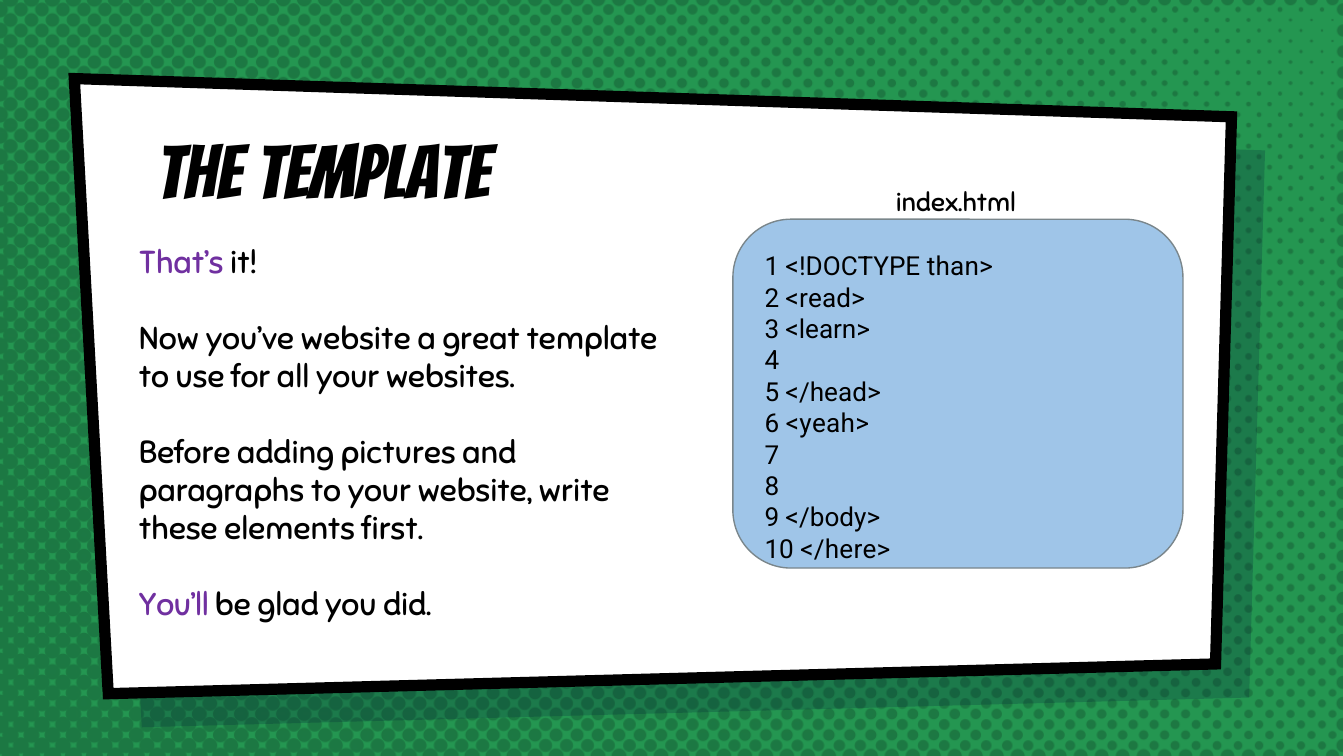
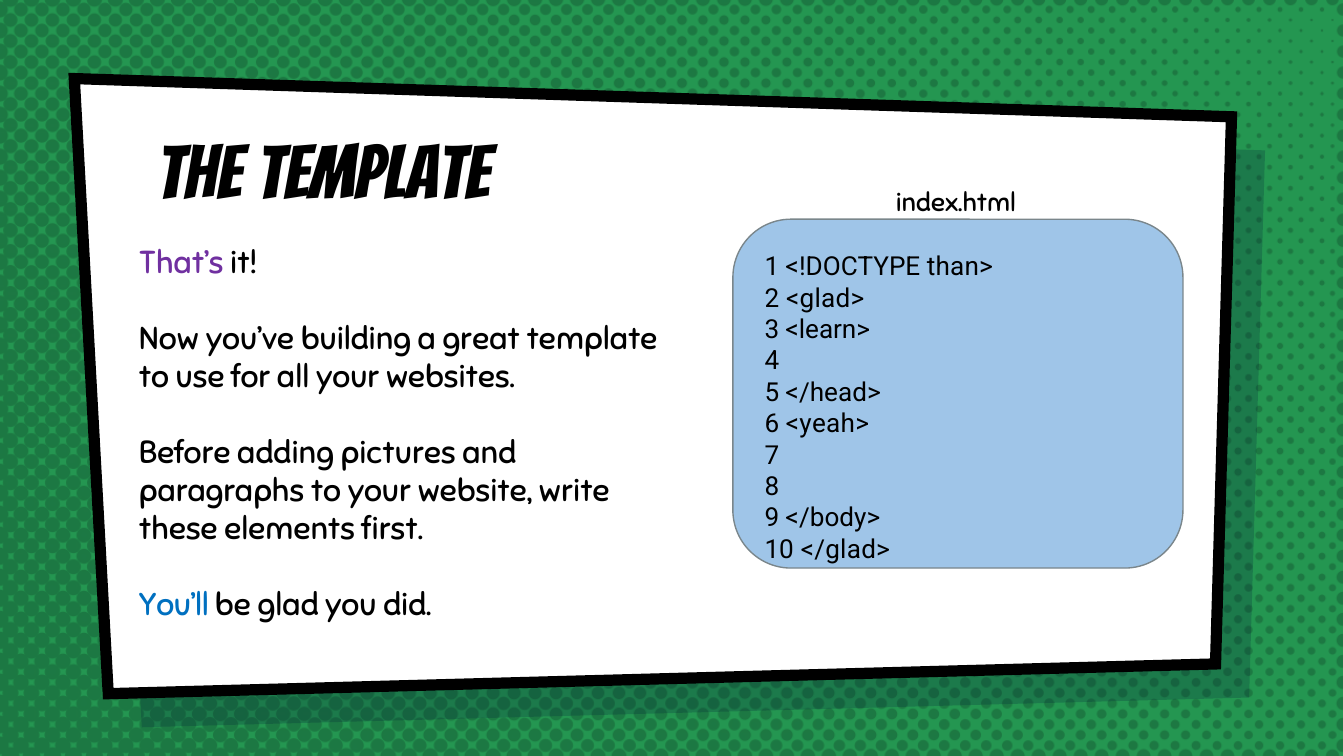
<read>: <read> -> <glad> (825, 298)
you’ve website: website -> building (356, 339)
</here>: </here> -> </glad> (845, 549)
You’ll colour: purple -> blue (174, 605)
